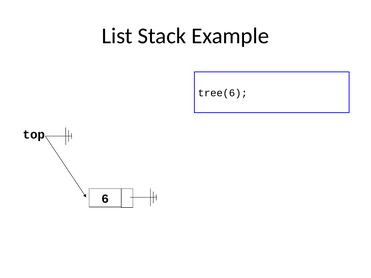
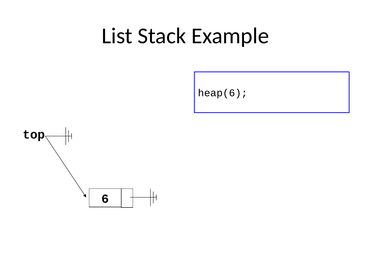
tree(6: tree(6 -> heap(6 (223, 93)
